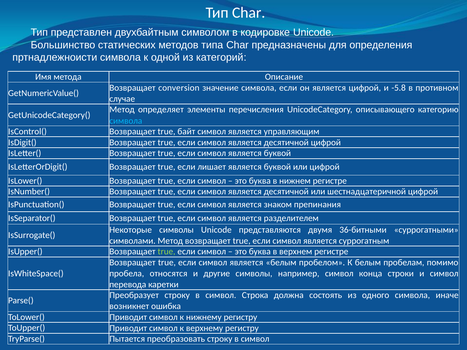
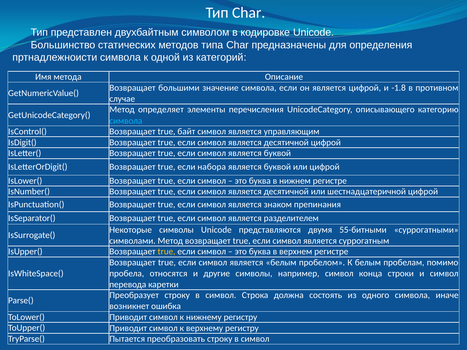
conversion: conversion -> большими (179, 88)
-5.8: -5.8 -> -1.8 (399, 88)
лишает: лишает -> набора (212, 167)
36-битными: 36-битными -> 55-битными (363, 230)
true colour: light green -> yellow (167, 252)
